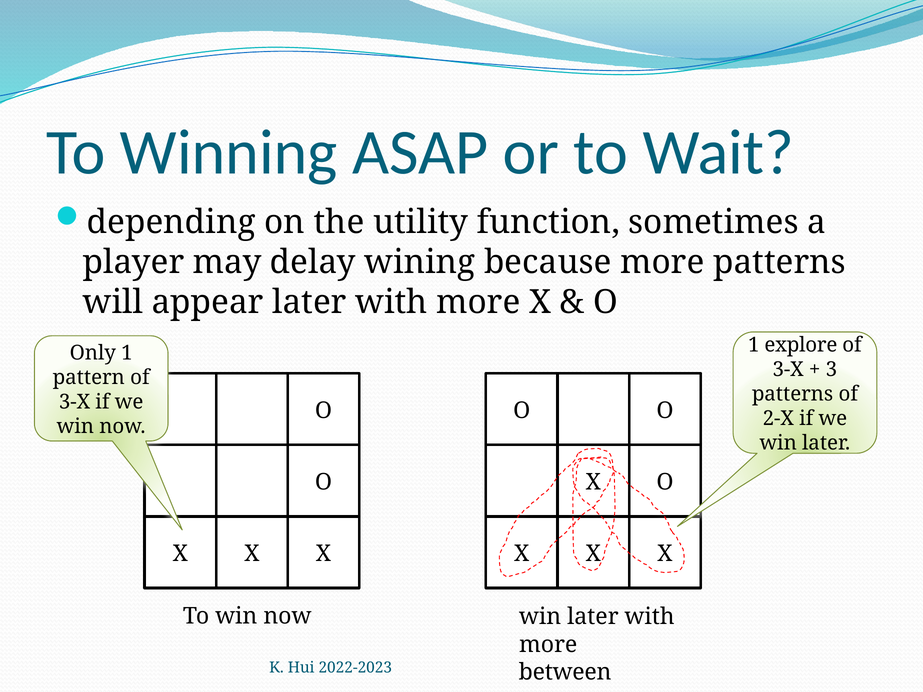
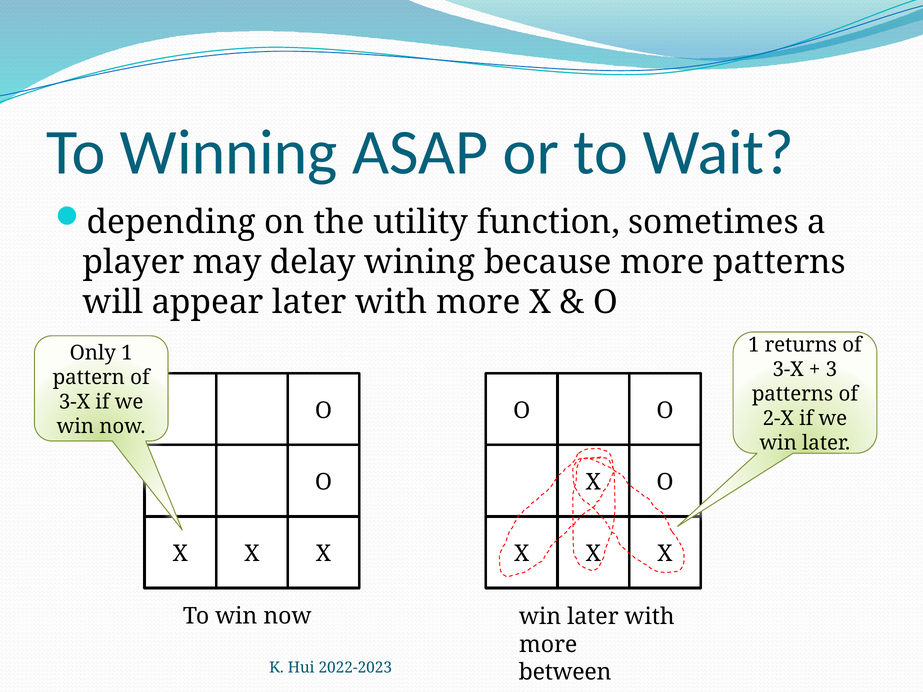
explore: explore -> returns (801, 345)
